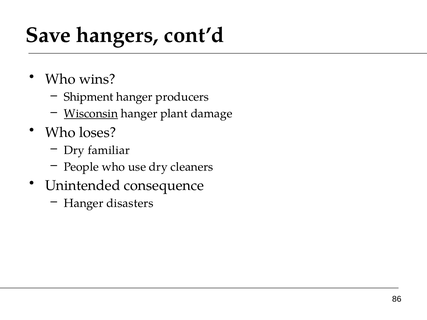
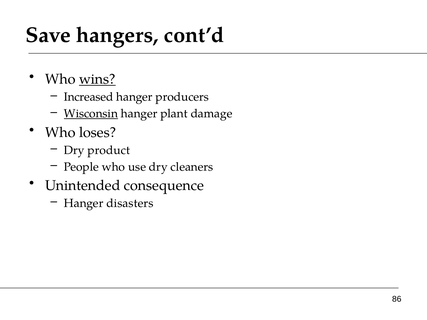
wins underline: none -> present (97, 79)
Shipment: Shipment -> Increased (89, 97)
familiar: familiar -> product (109, 150)
